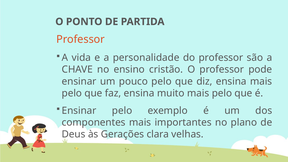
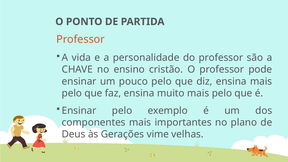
clara: clara -> vime (158, 134)
